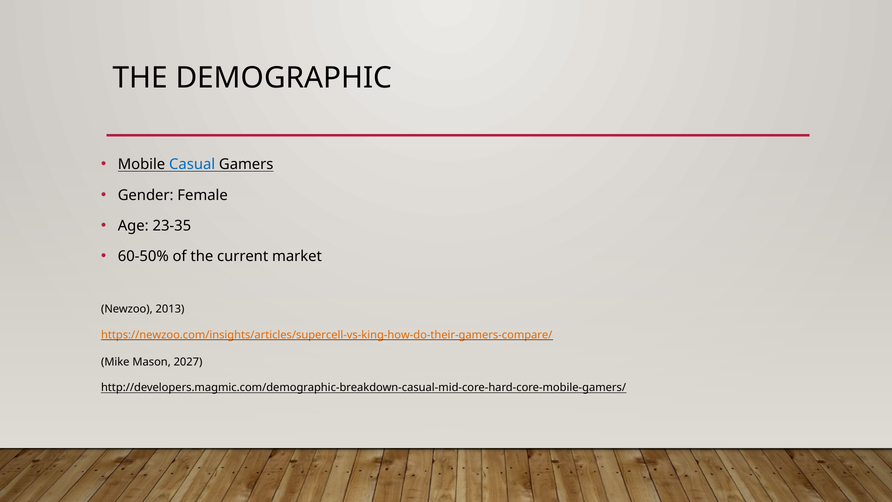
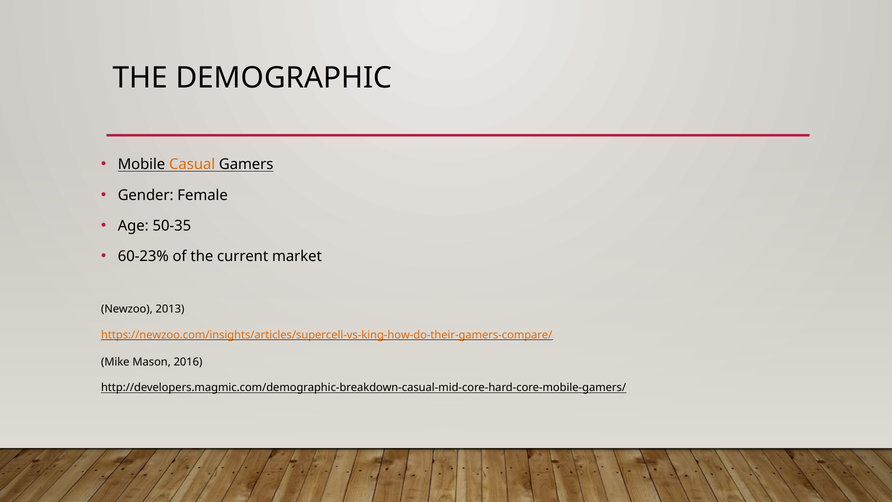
Casual colour: blue -> orange (192, 164)
23-35: 23-35 -> 50-35 (172, 226)
60-50%: 60-50% -> 60-23% (143, 256)
2027: 2027 -> 2016 (188, 362)
